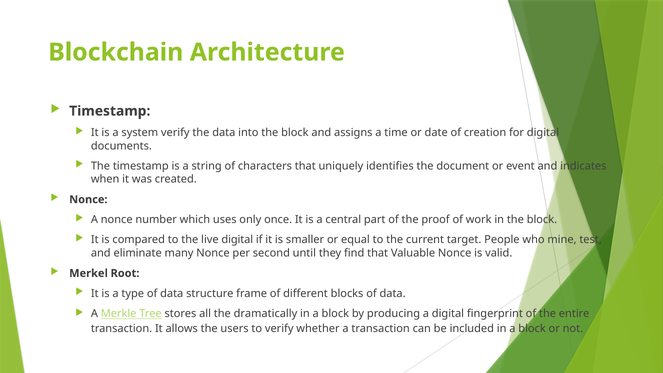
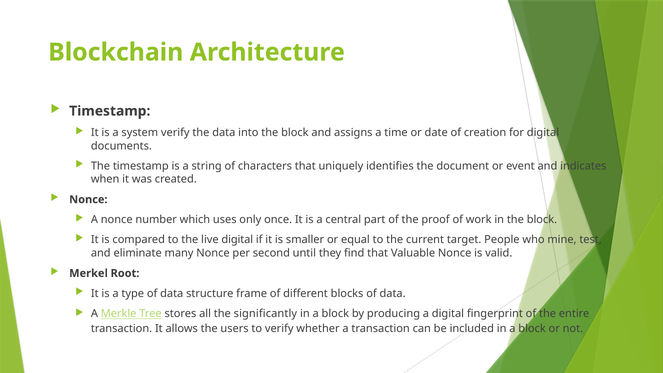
dramatically: dramatically -> significantly (265, 314)
